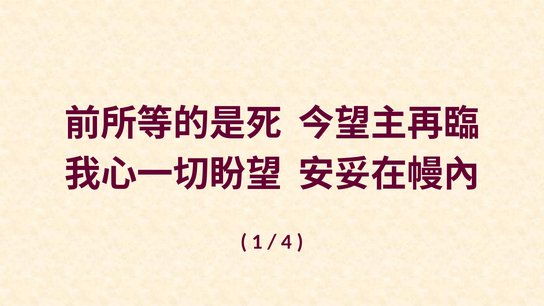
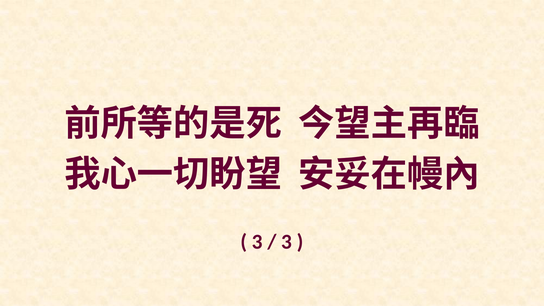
1: 1 -> 3 (257, 242)
4: 4 -> 3 (287, 242)
